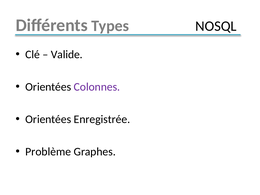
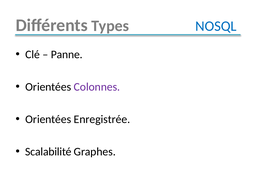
NOSQL colour: black -> blue (216, 26)
Valide: Valide -> Panne (67, 55)
Problème: Problème -> Scalabilité (48, 152)
